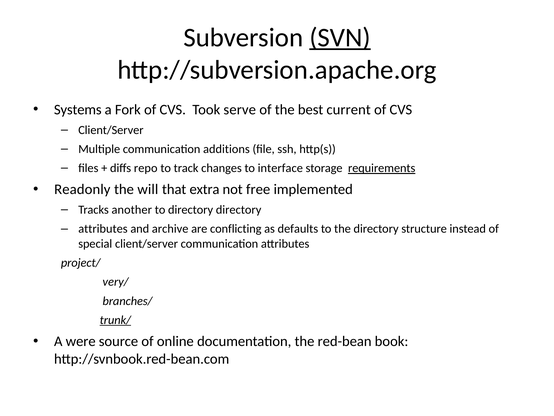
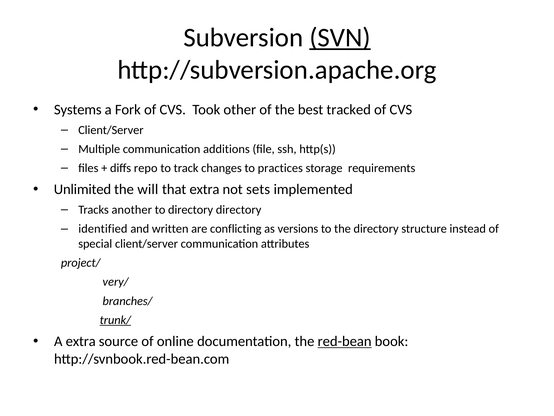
serve: serve -> other (240, 110)
current: current -> tracked (349, 110)
interface: interface -> practices (280, 168)
requirements underline: present -> none (382, 168)
Readonly: Readonly -> Unlimited (82, 189)
free: free -> sets (258, 189)
attributes: attributes -> identified (103, 229)
archive: archive -> written (170, 229)
defaults: defaults -> versions (298, 229)
A were: were -> extra (81, 341)
red-bean underline: none -> present (345, 341)
